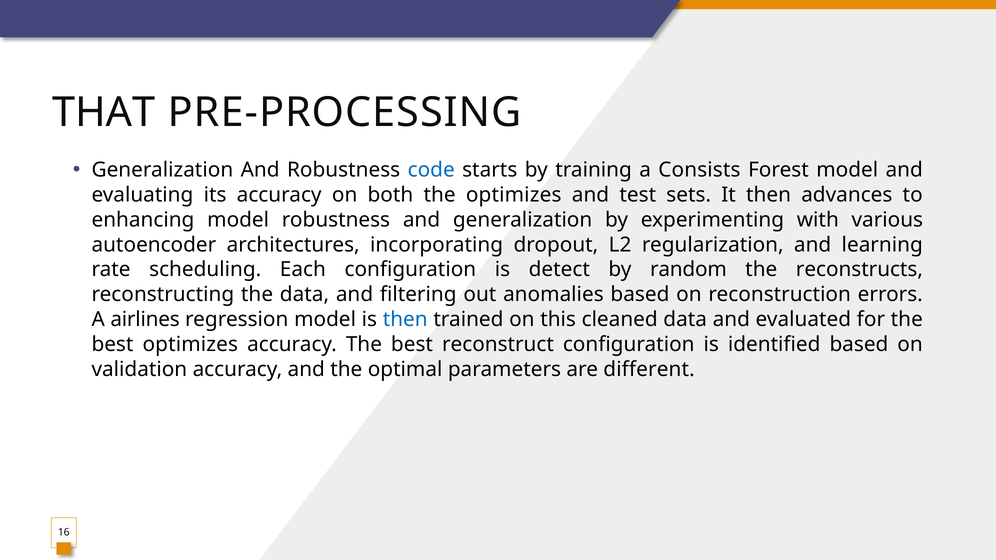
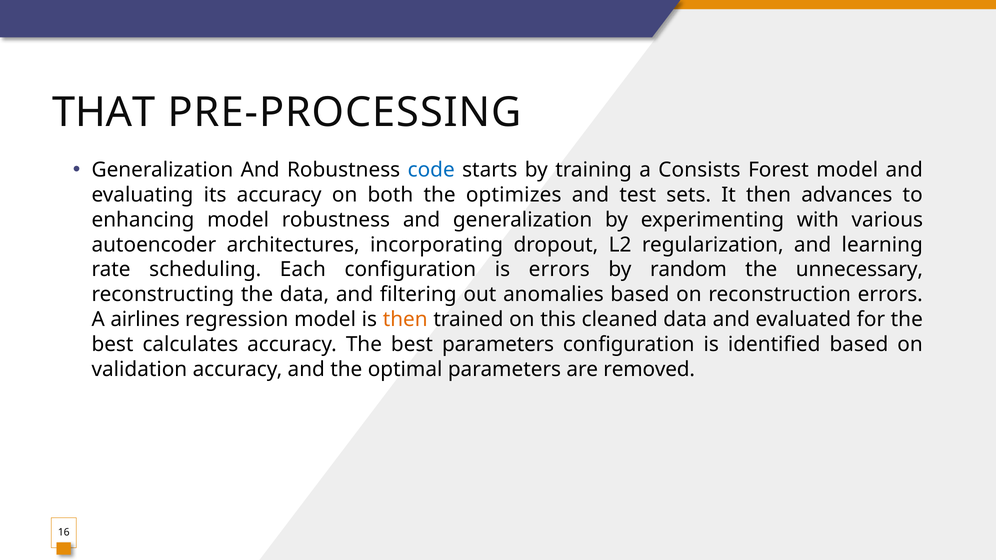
is detect: detect -> errors (559, 270)
reconstructs: reconstructs -> unnecessary (859, 270)
then colour: blue -> orange (405, 320)
best optimizes: optimizes -> calculates (190, 344)
best reconstruct: reconstruct -> parameters (498, 344)
different: different -> removed (649, 369)
